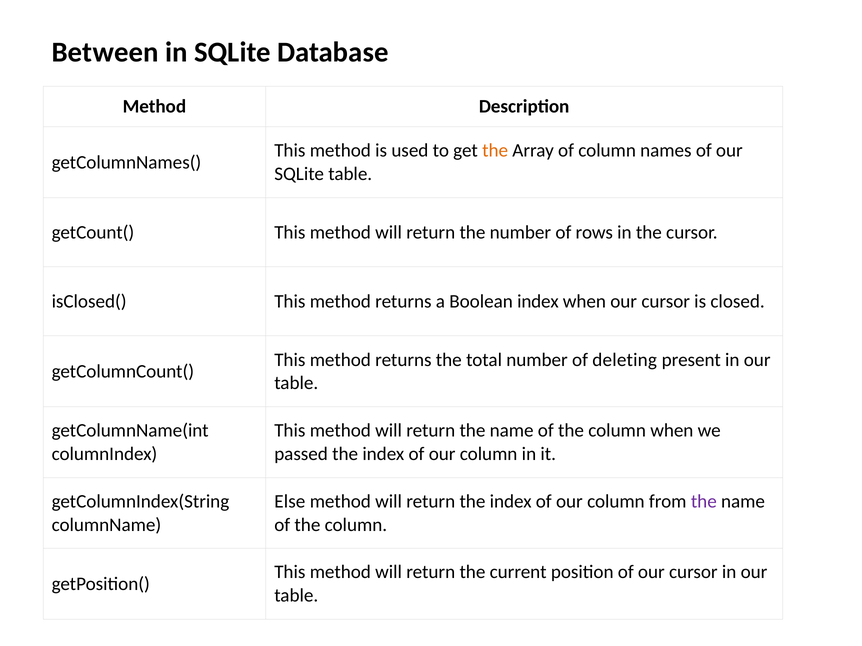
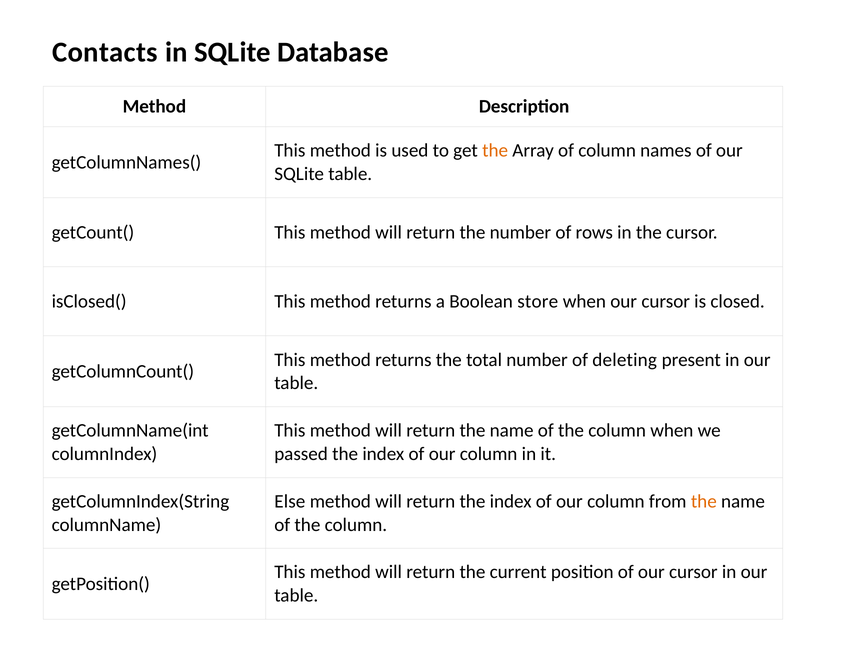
Between: Between -> Contacts (105, 52)
Boolean index: index -> store (538, 302)
the colour: purple -> orange (704, 502)
